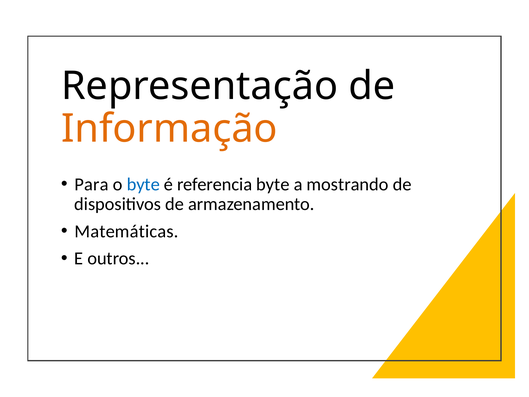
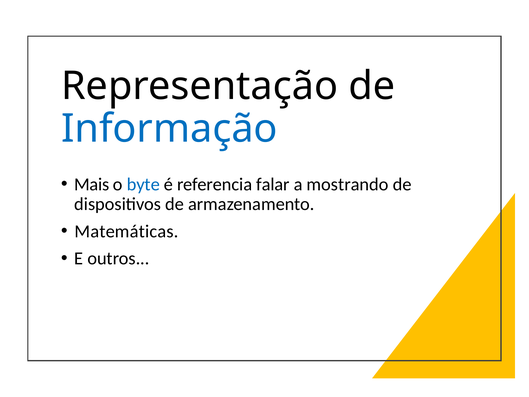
Informação colour: orange -> blue (169, 129)
Para: Para -> Mais (92, 184)
referencia byte: byte -> falar (273, 184)
